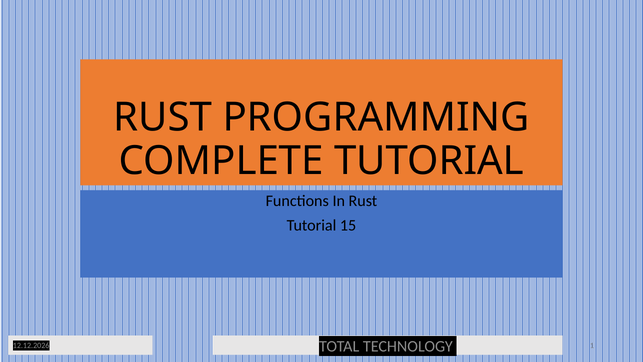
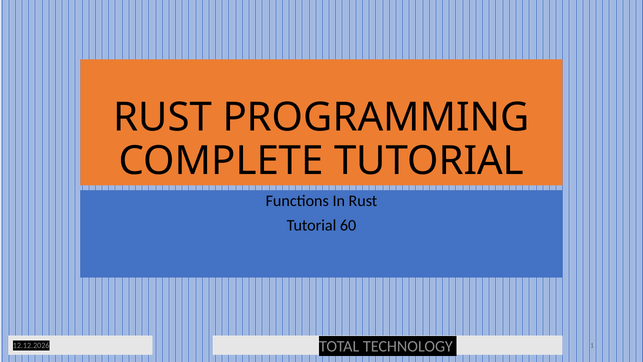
15: 15 -> 60 (348, 225)
